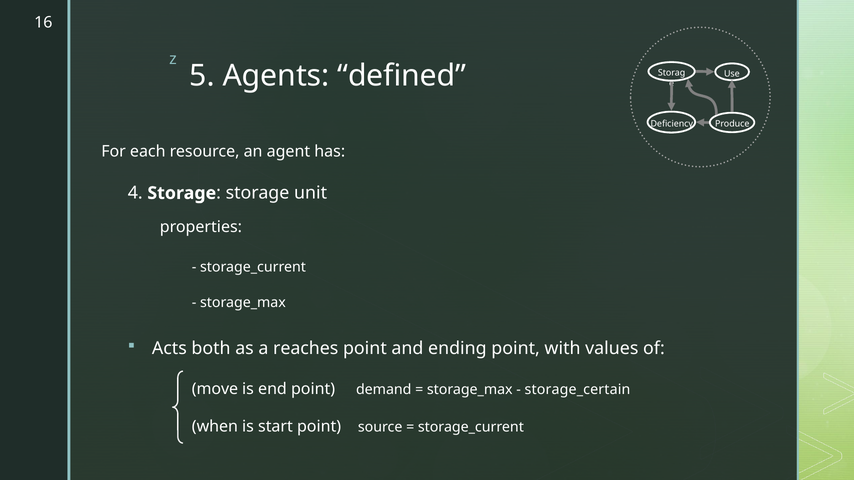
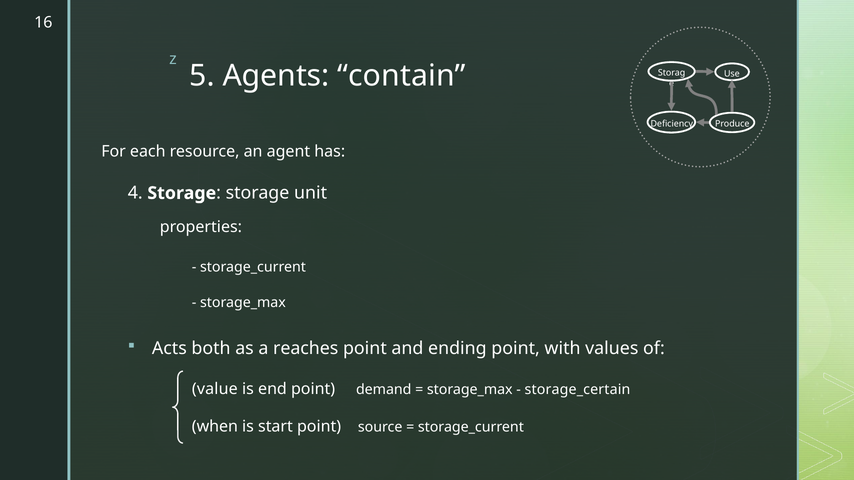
defined: defined -> contain (402, 76)
move: move -> value (215, 389)
